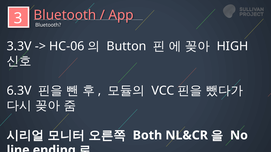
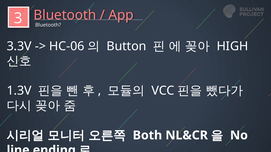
6.3V: 6.3V -> 1.3V (19, 91)
